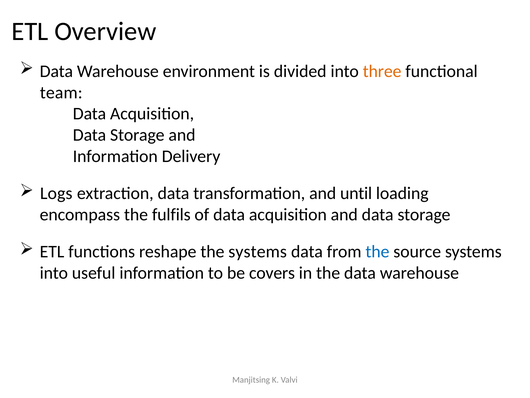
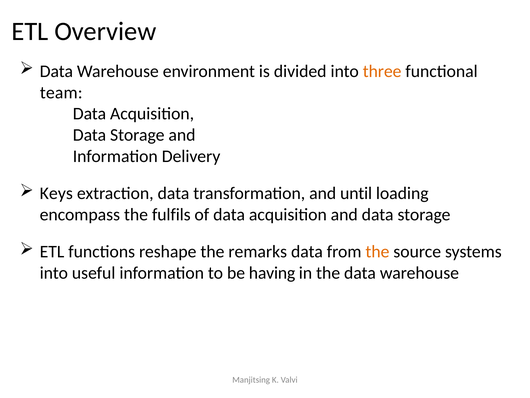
Logs: Logs -> Keys (56, 193)
the systems: systems -> remarks (258, 251)
the colour: blue -> orange (377, 251)
covers: covers -> having (272, 273)
